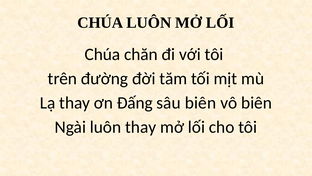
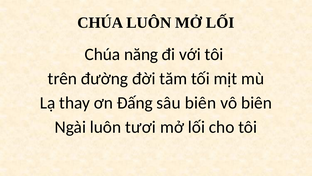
chăn: chăn -> năng (141, 54)
luôn thay: thay -> tươi (141, 127)
